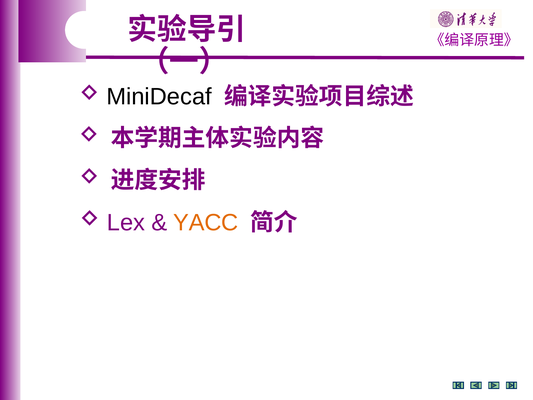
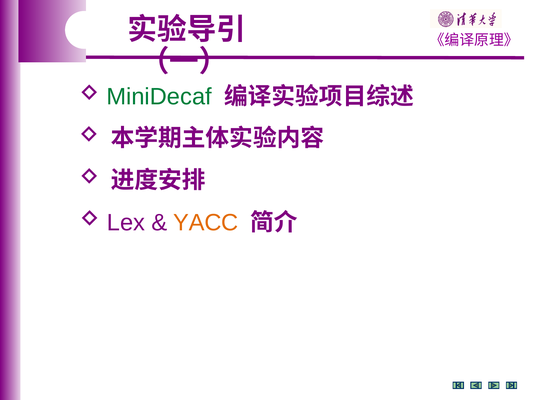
MiniDecaf colour: black -> green (159, 97)
